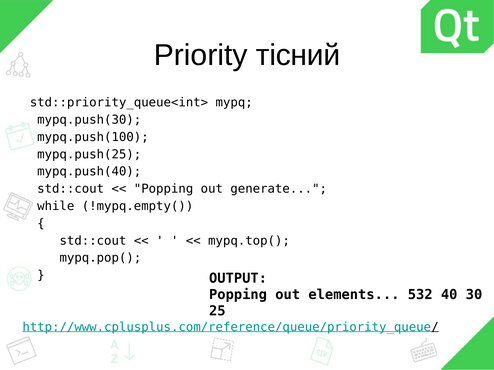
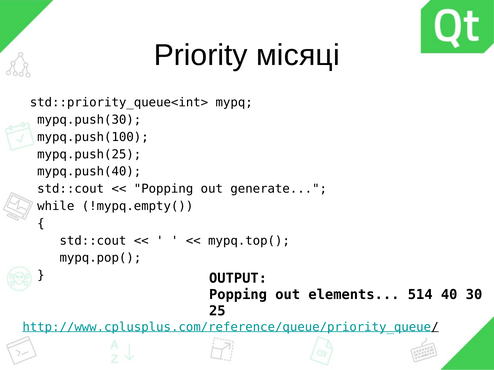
тісний: тісний -> місяці (298, 55)
532: 532 -> 514 (420, 295)
